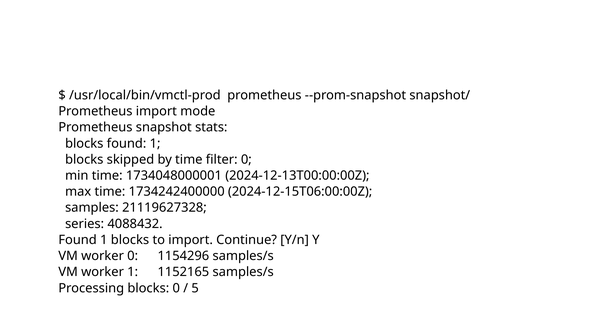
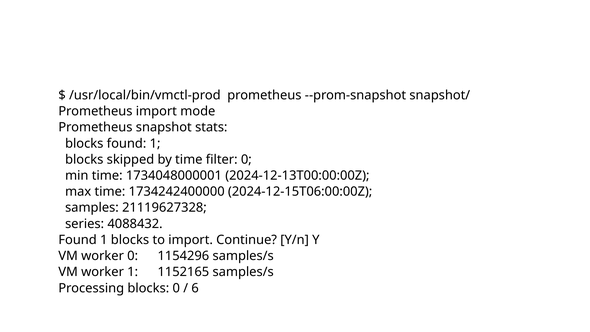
5: 5 -> 6 (195, 288)
